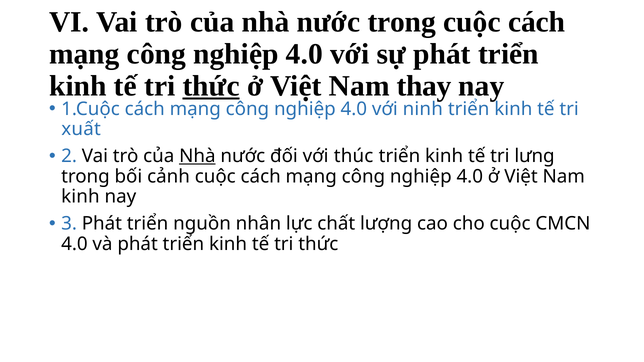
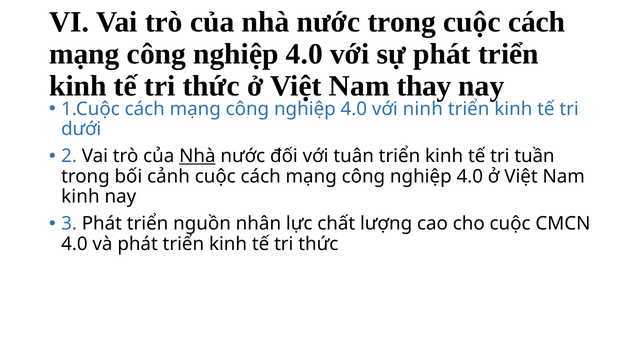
thức underline: present -> none (211, 86)
xuất: xuất -> dưới (81, 129)
thúc: thúc -> tuân (354, 156)
lưng: lưng -> tuần (534, 156)
